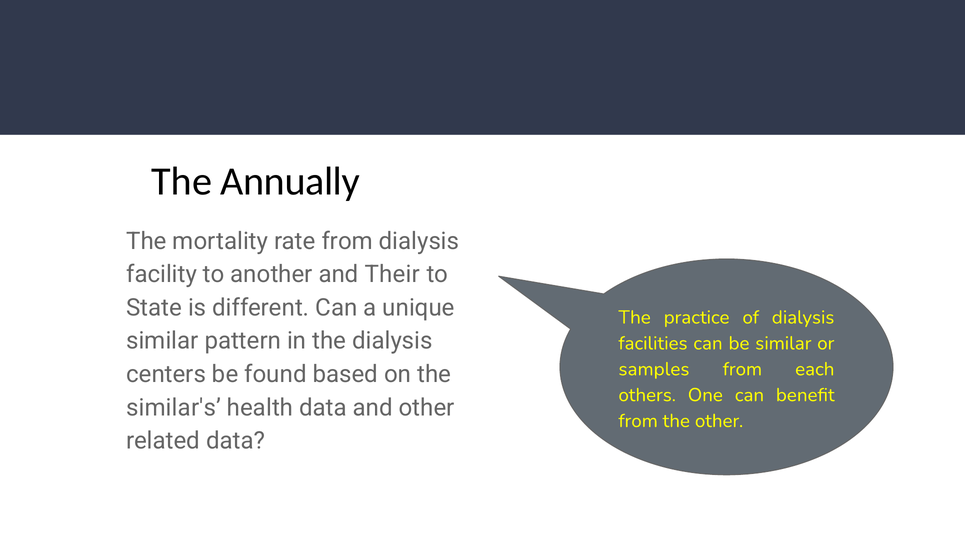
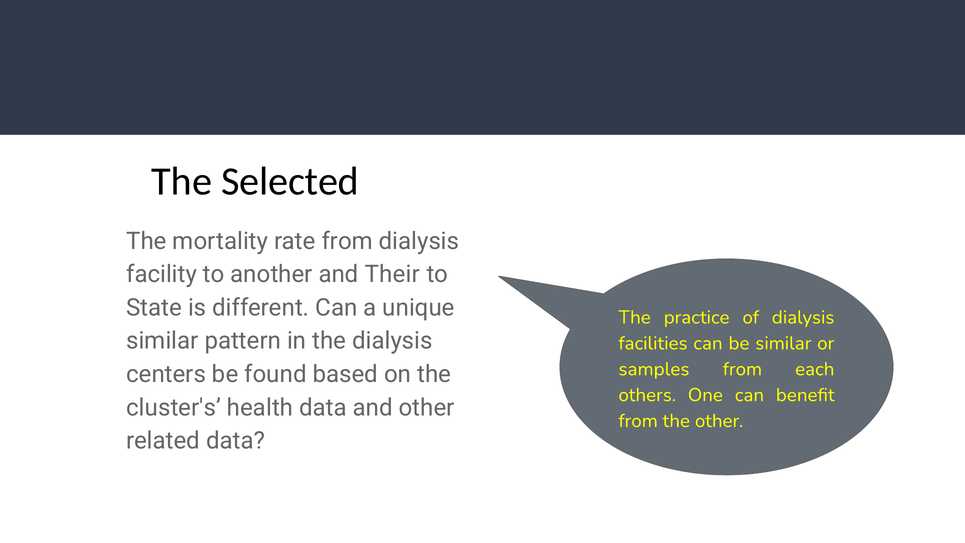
Annually: Annually -> Selected (290, 181)
similar's: similar's -> cluster's (174, 407)
